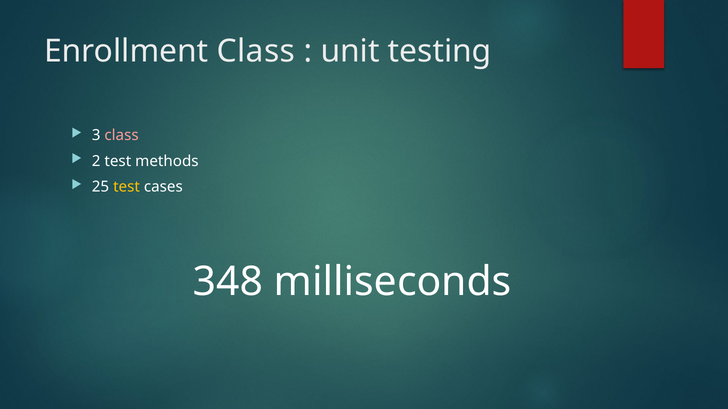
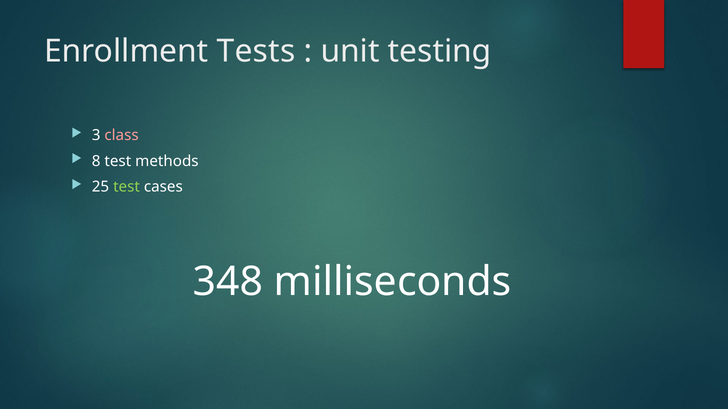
Enrollment Class: Class -> Tests (256, 51)
2: 2 -> 8 (96, 161)
test colour: yellow -> light green (127, 187)
